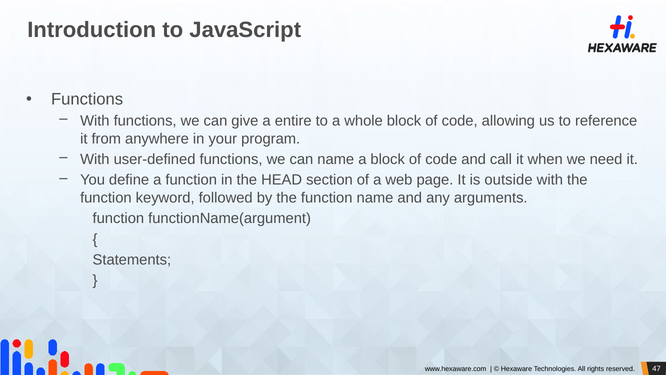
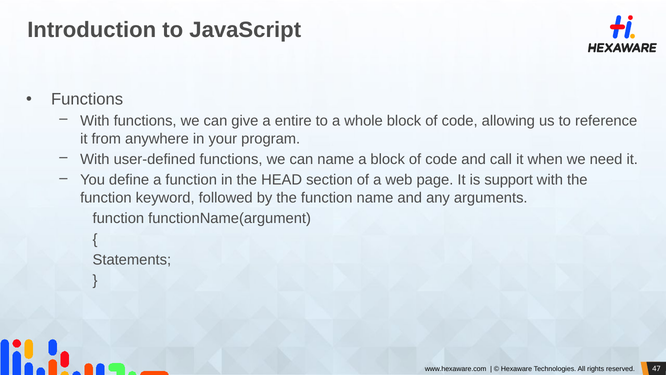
outside: outside -> support (509, 180)
